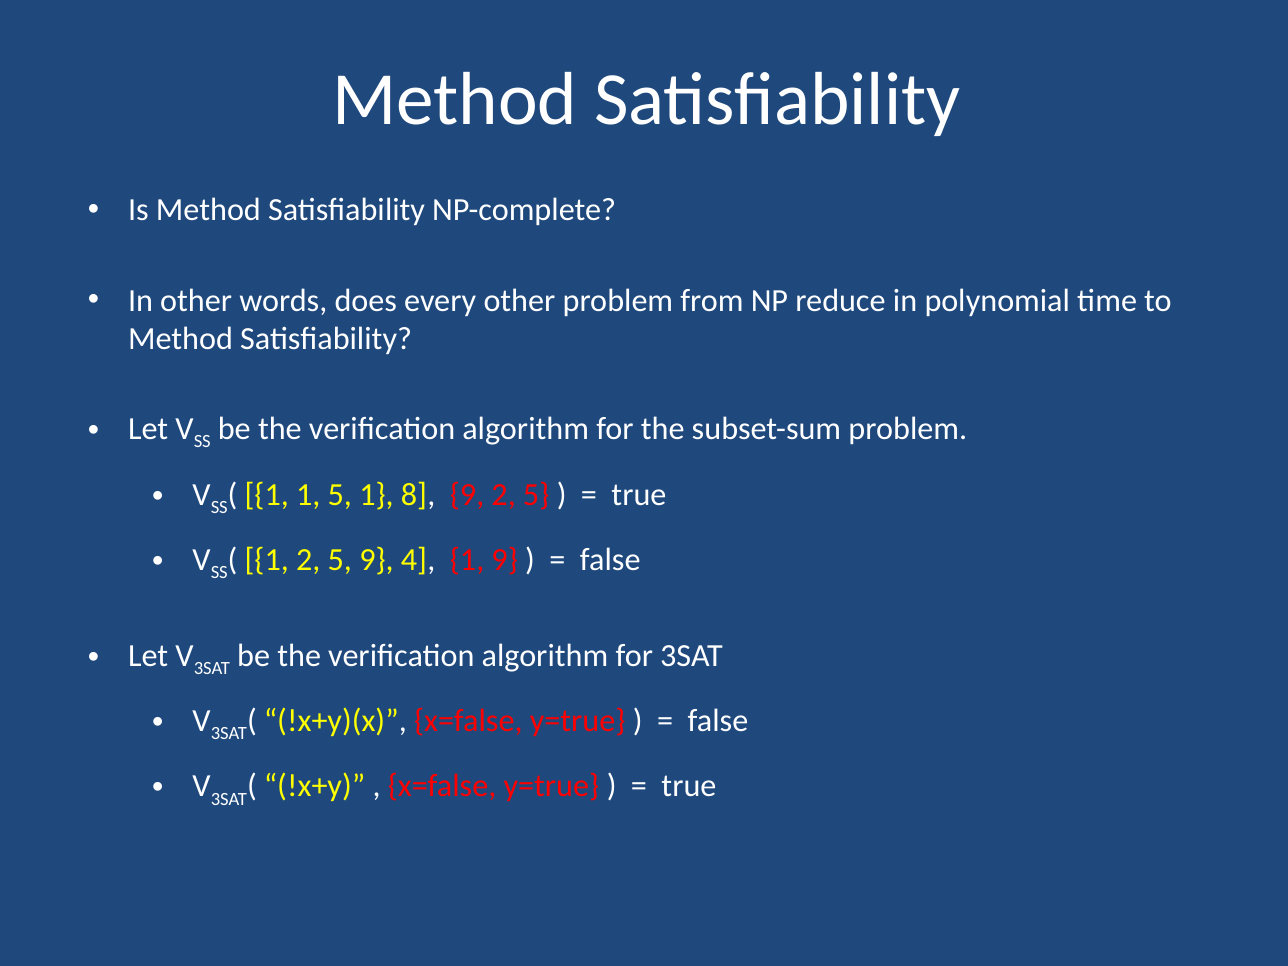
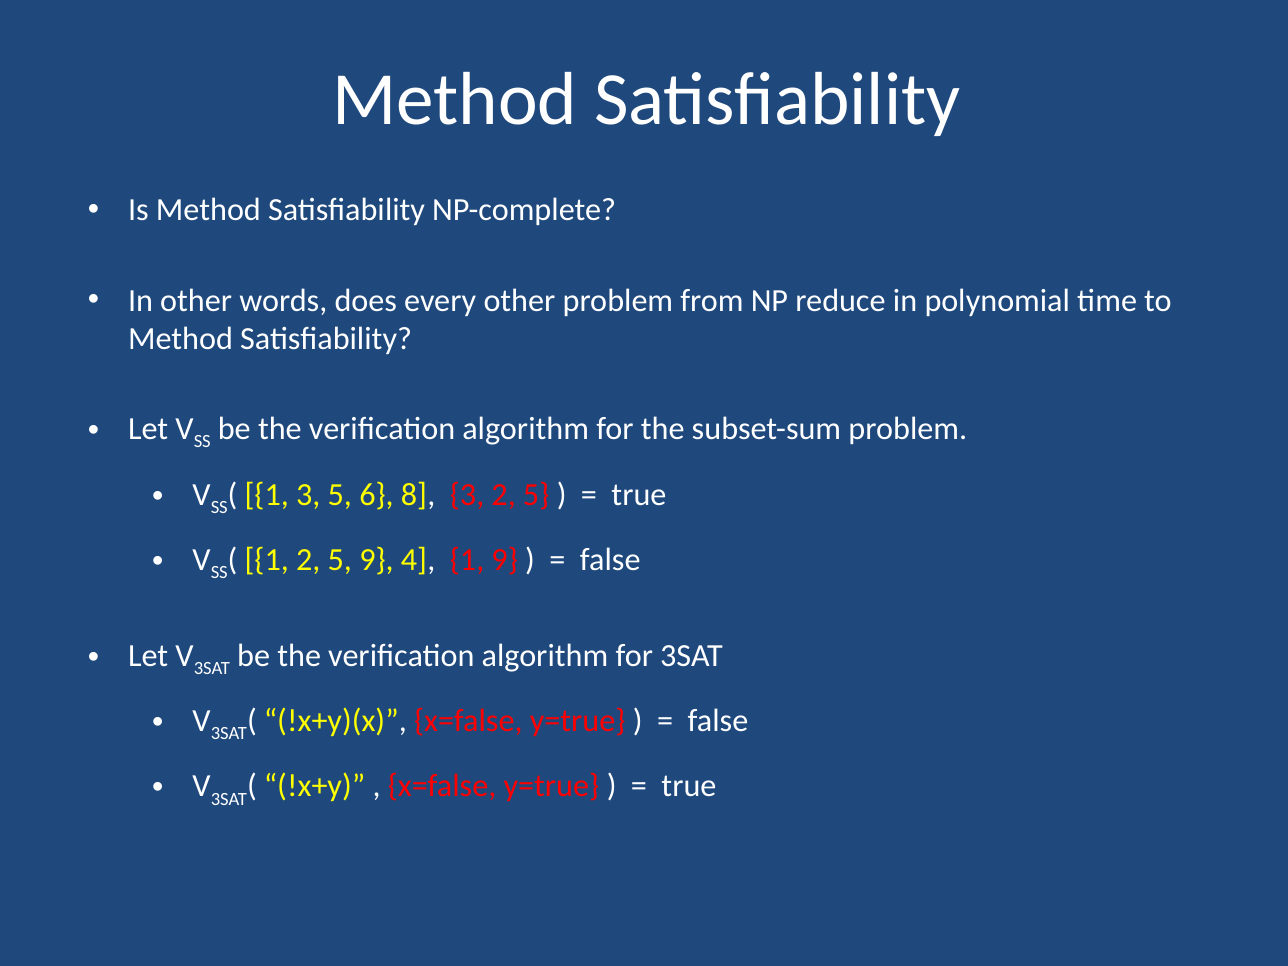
1 1: 1 -> 3 (308, 495)
5 1: 1 -> 6 (377, 495)
8 9: 9 -> 3 (467, 495)
